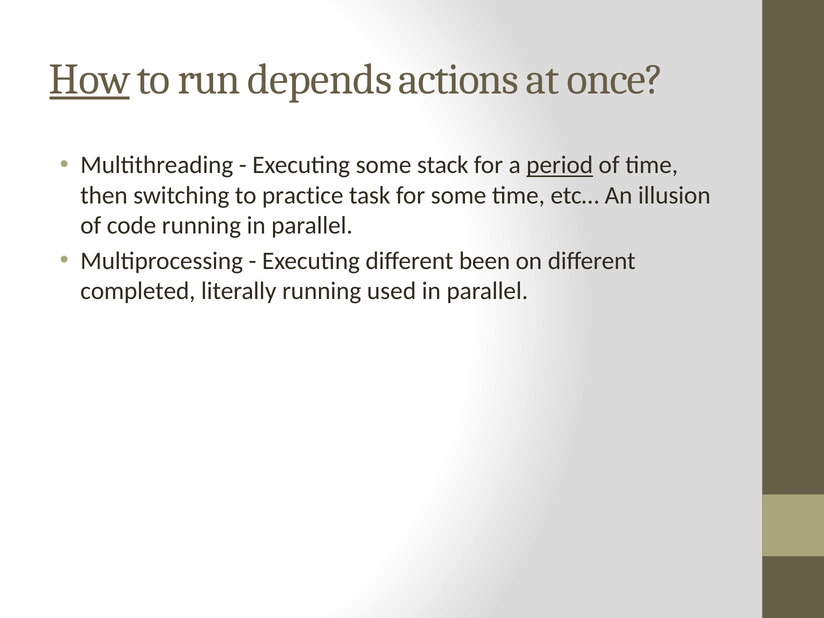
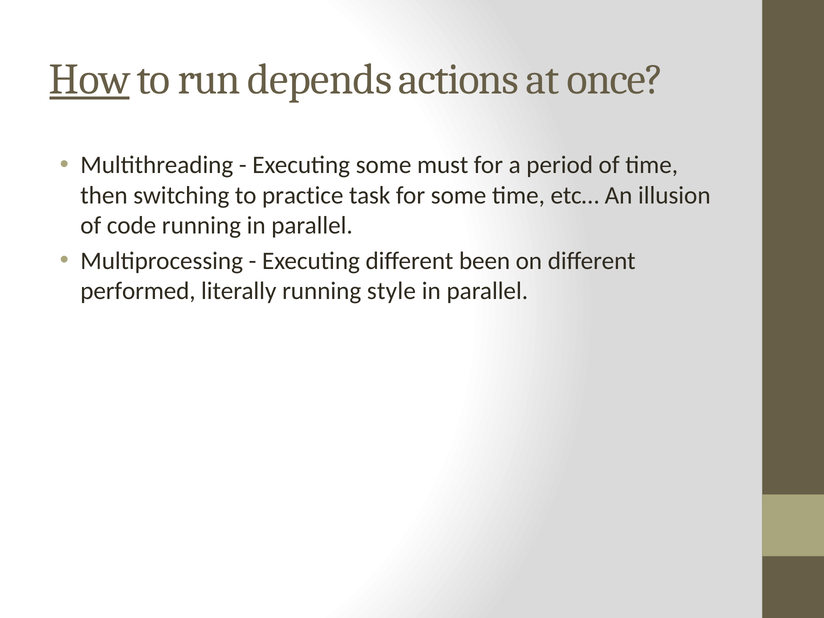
stack: stack -> must (443, 165)
period underline: present -> none (560, 165)
completed: completed -> performed (138, 291)
used: used -> style (391, 291)
